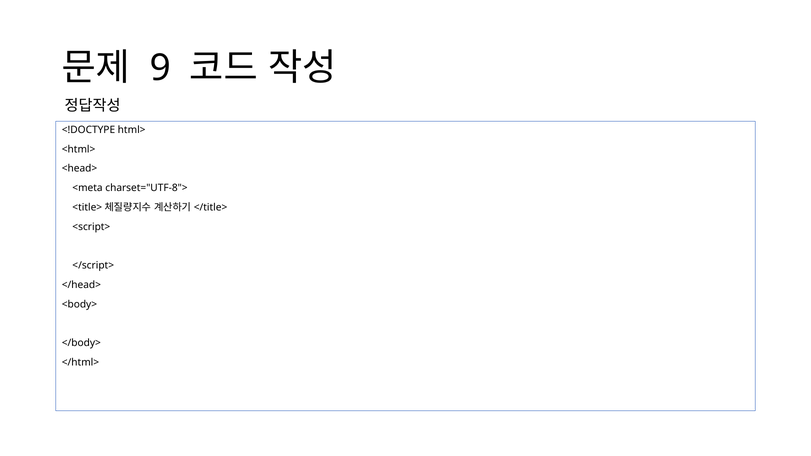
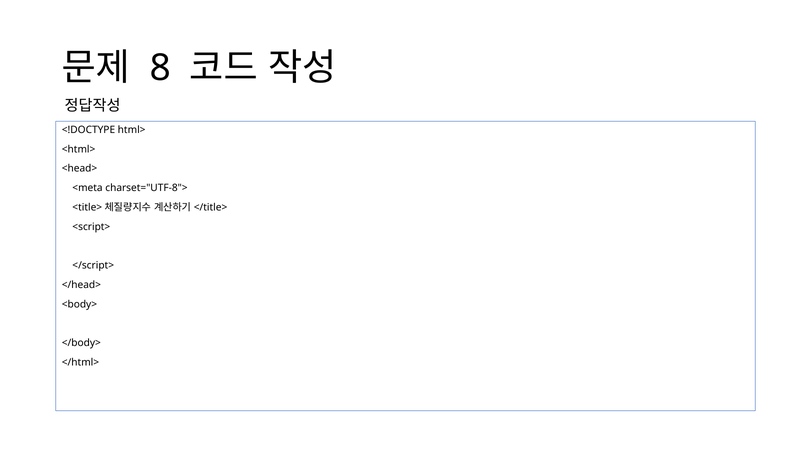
9: 9 -> 8 (160, 68)
